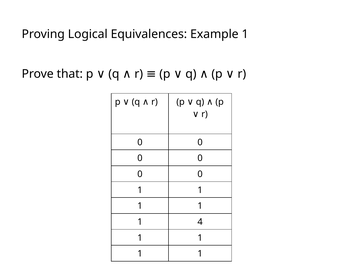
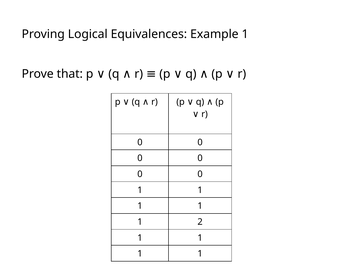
4: 4 -> 2 (200, 222)
